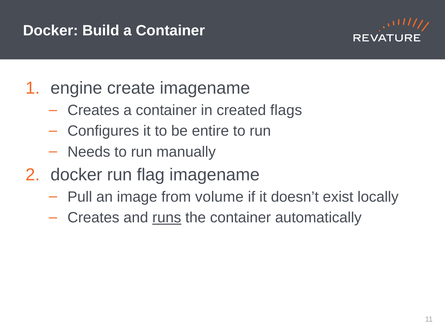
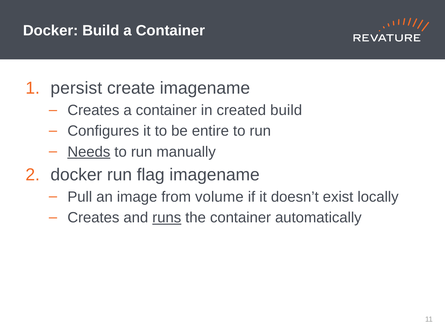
engine: engine -> persist (76, 88)
created flags: flags -> build (286, 110)
Needs underline: none -> present (89, 152)
